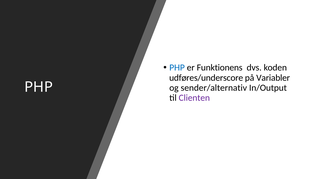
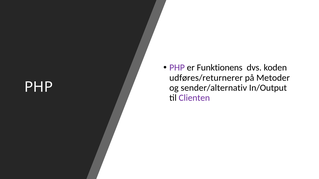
PHP colour: blue -> purple (177, 68)
udføres/underscore: udføres/underscore -> udføres/returnerer (206, 78)
Variabler: Variabler -> Metoder (273, 78)
